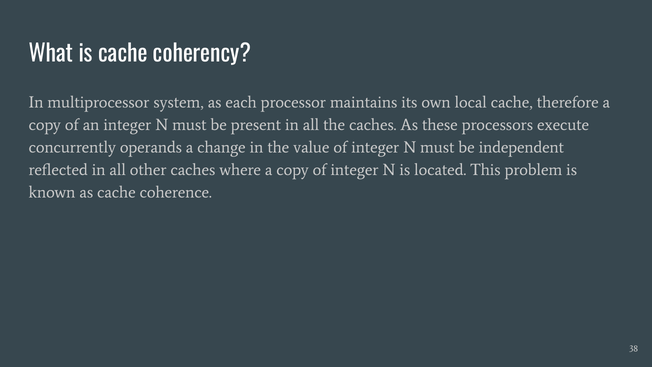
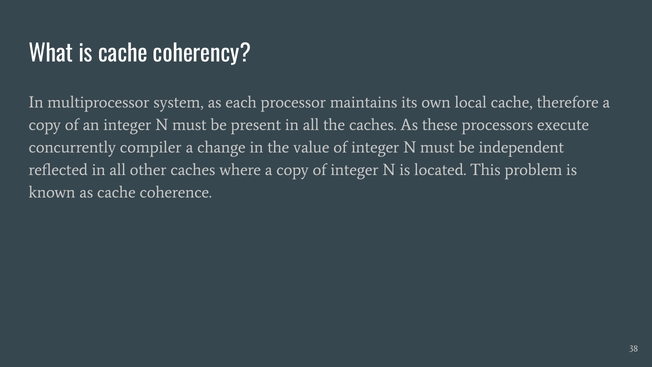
operands: operands -> compiler (151, 148)
